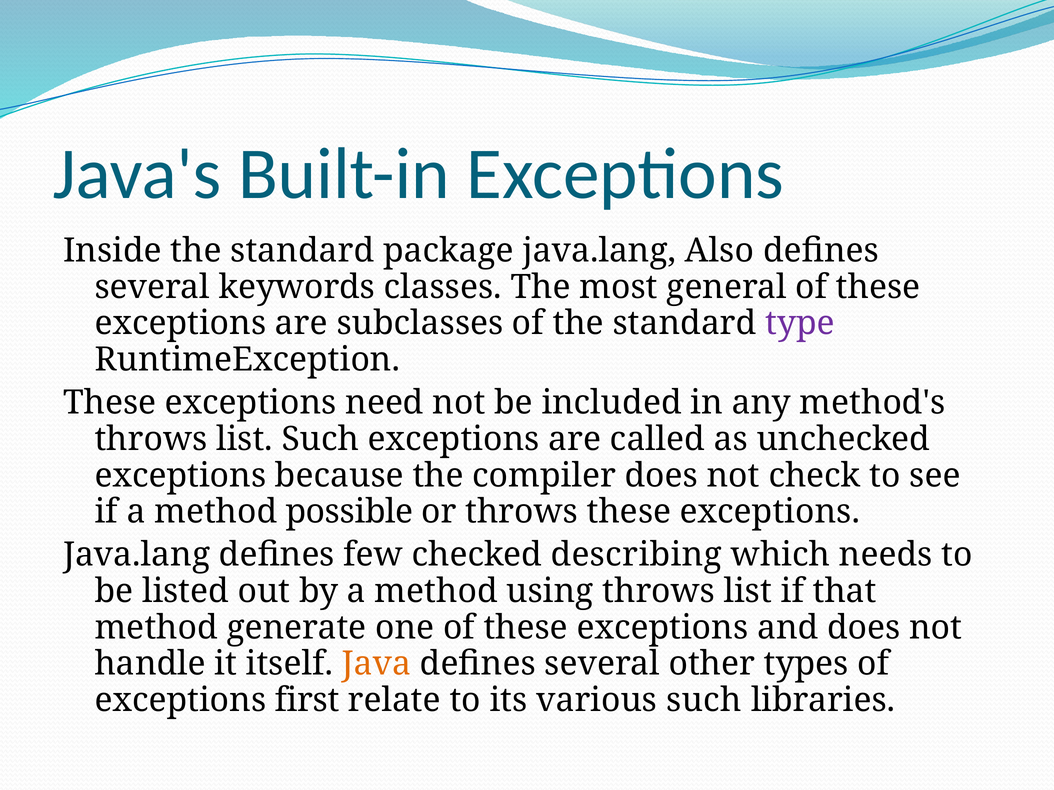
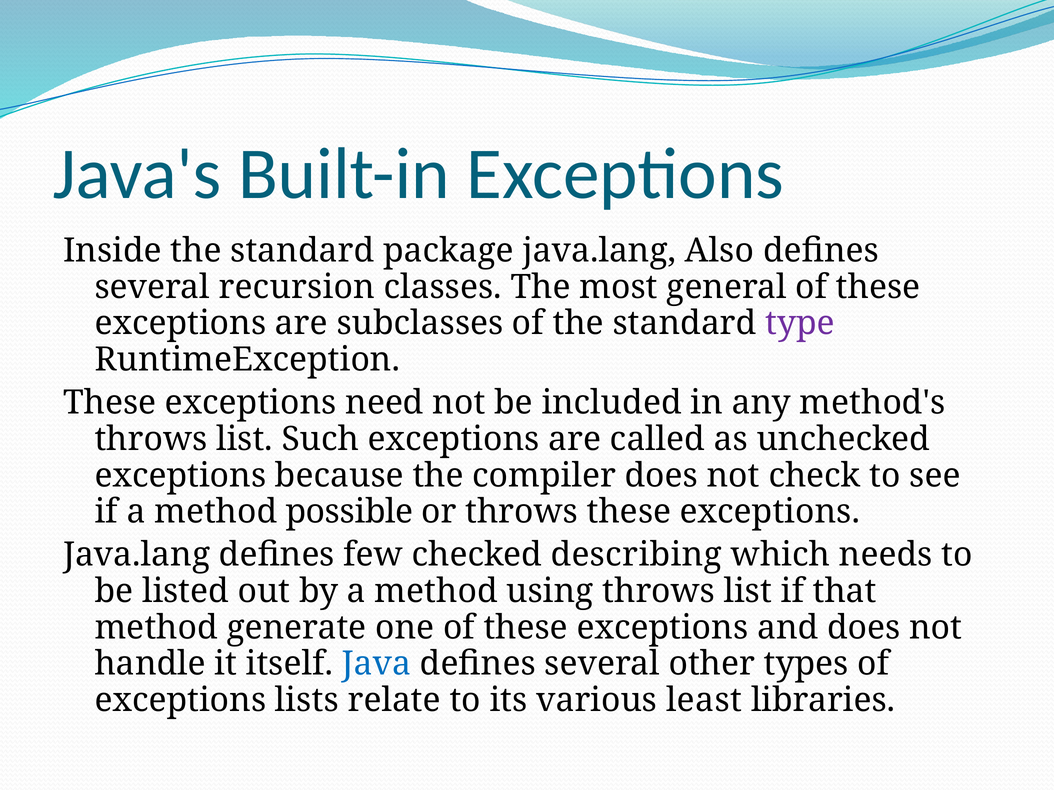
keywords: keywords -> recursion (297, 287)
Java colour: orange -> blue (376, 664)
first: first -> lists (307, 701)
various such: such -> least (704, 701)
